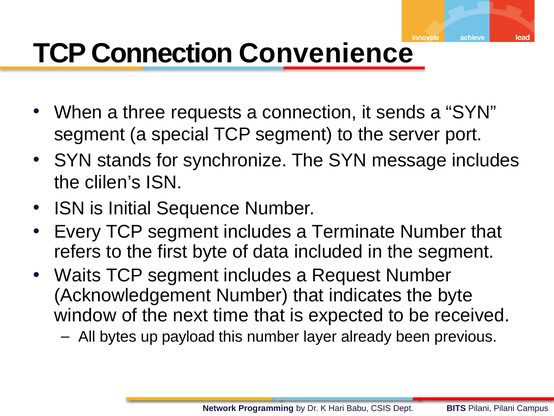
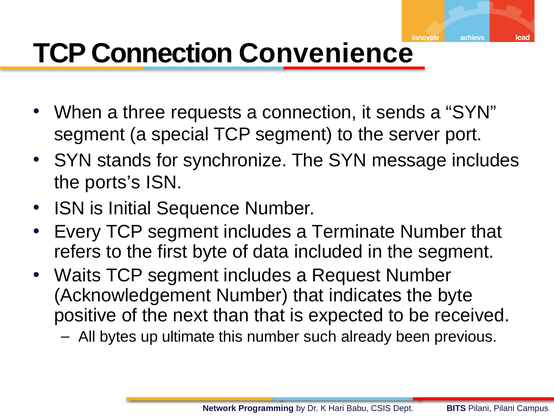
clilen’s: clilen’s -> ports’s (113, 182)
window: window -> positive (85, 315)
time: time -> than (231, 315)
payload: payload -> ultimate (188, 336)
layer: layer -> such (320, 336)
